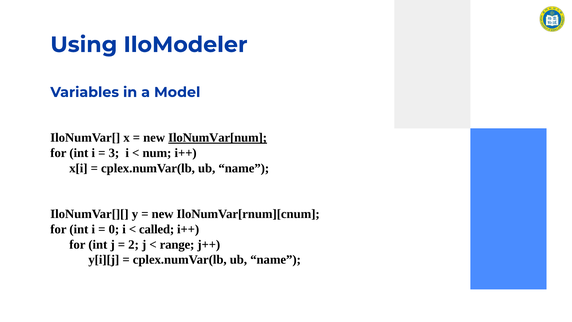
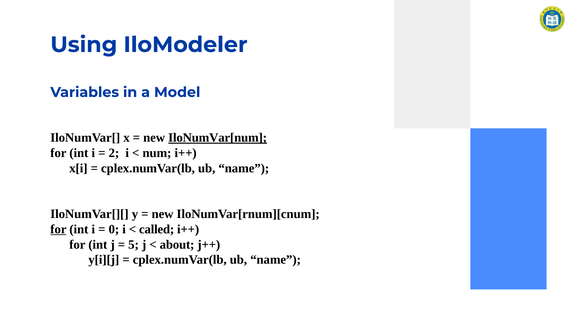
3: 3 -> 2 (114, 153)
for underline: none -> present (58, 229)
2: 2 -> 5 (134, 244)
range: range -> about (177, 244)
